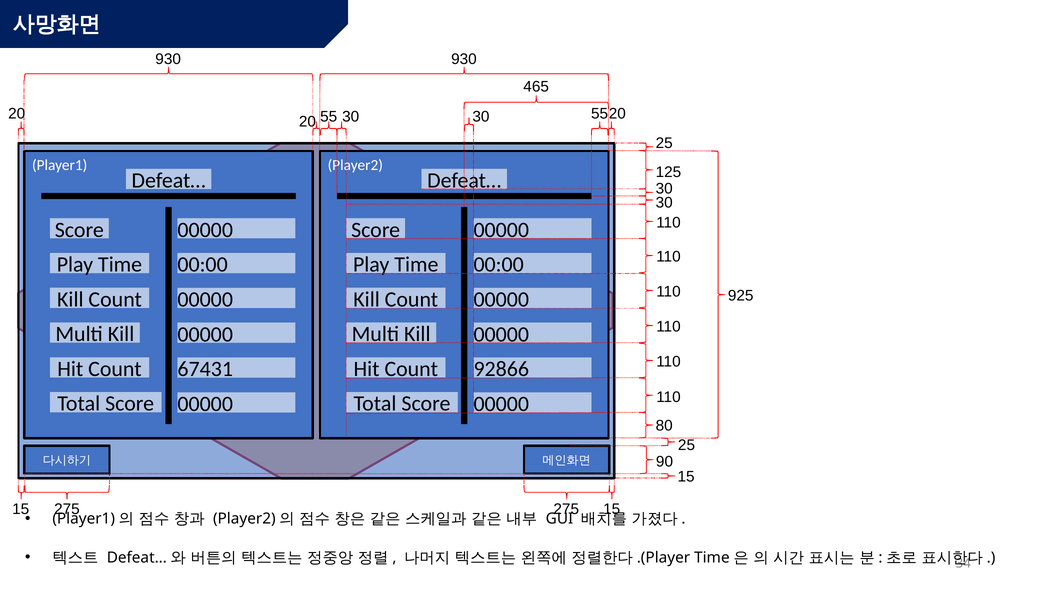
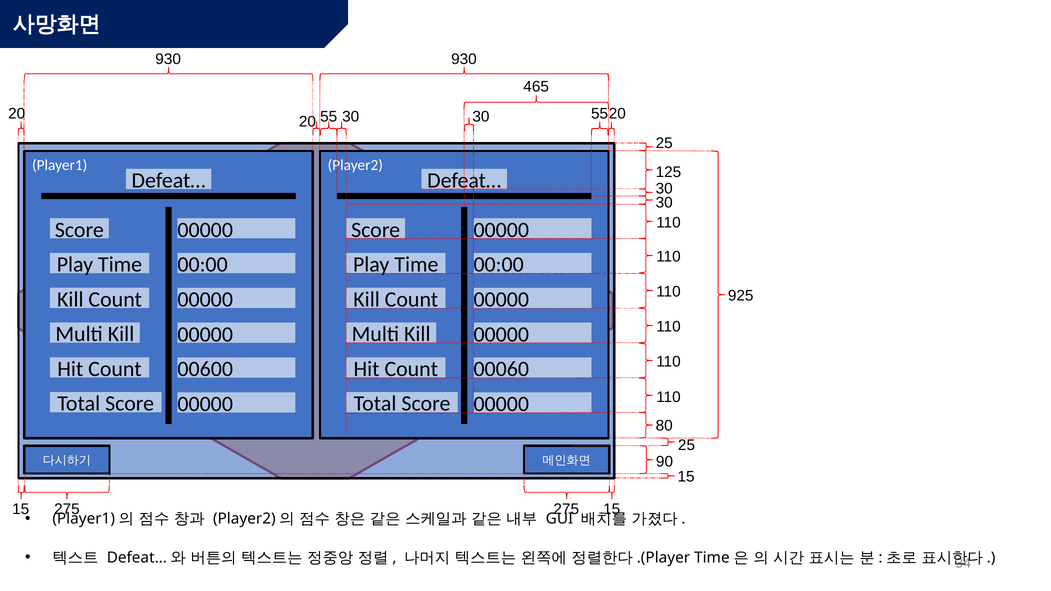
67431: 67431 -> 00600 (205, 369)
92866: 92866 -> 00060 (501, 369)
